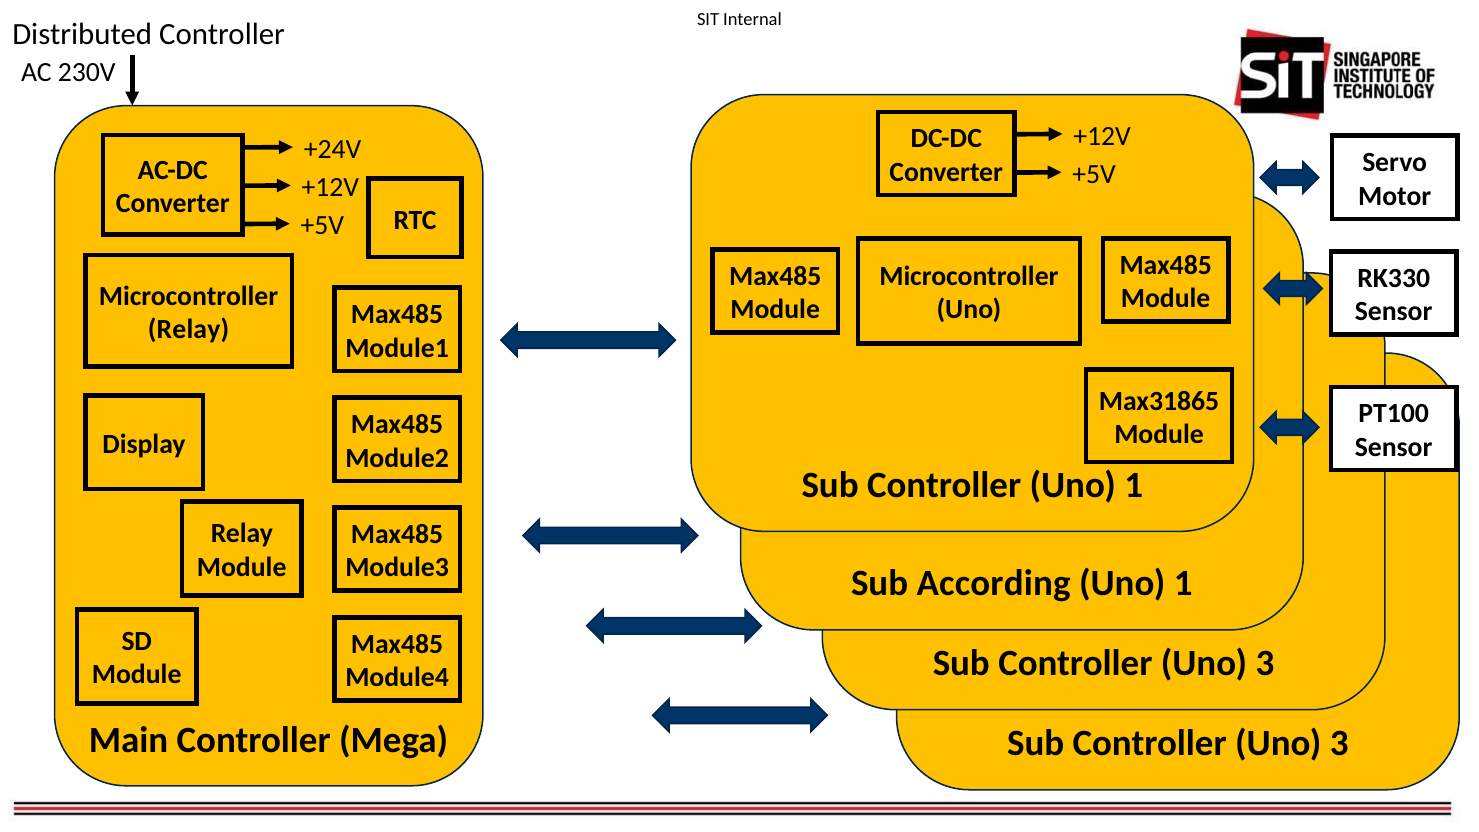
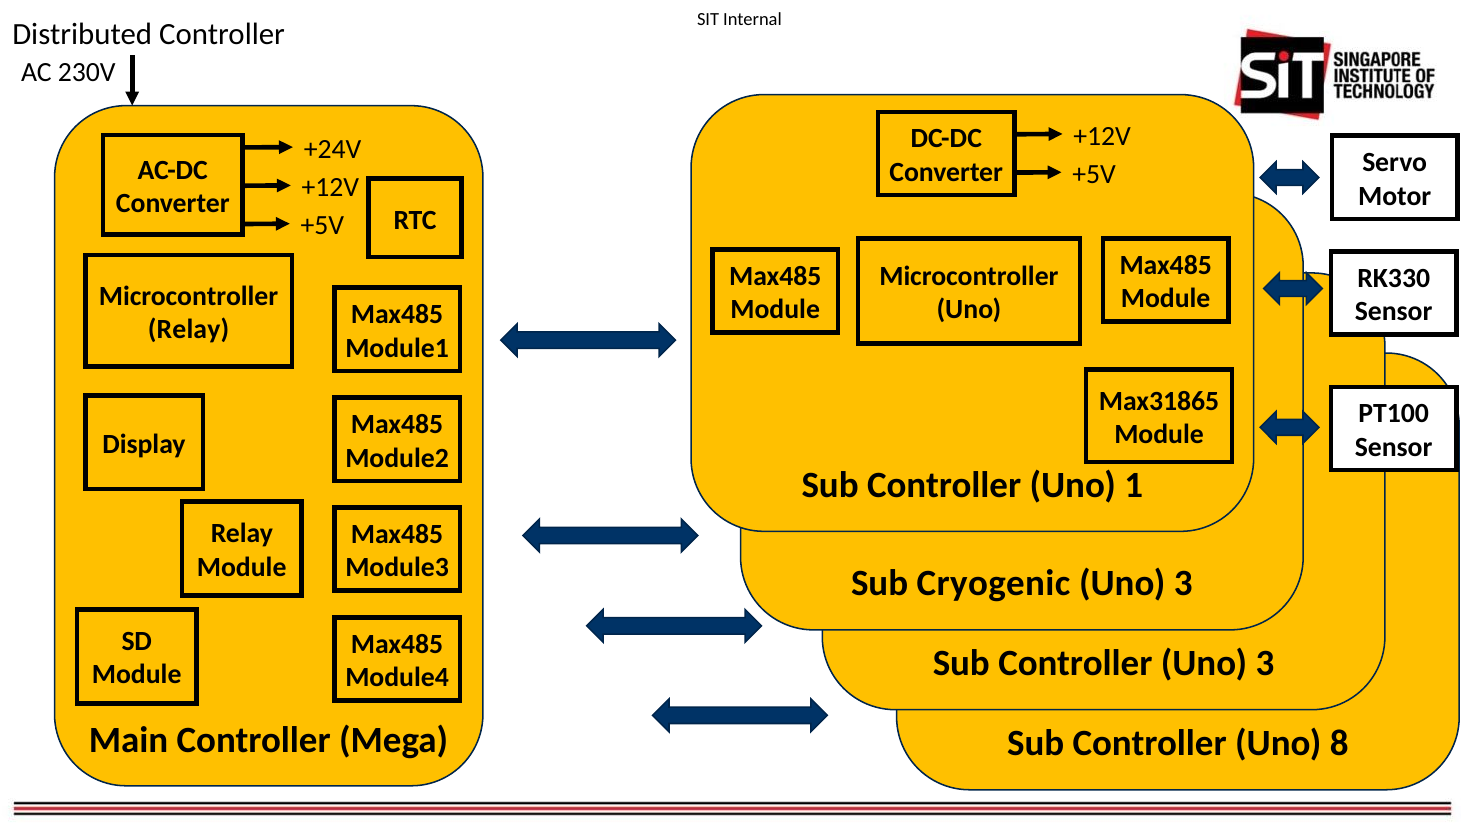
According: According -> Cryogenic (993, 583)
1: 1 -> 3 (1183, 583)
3: 3 -> 8 (1339, 743)
